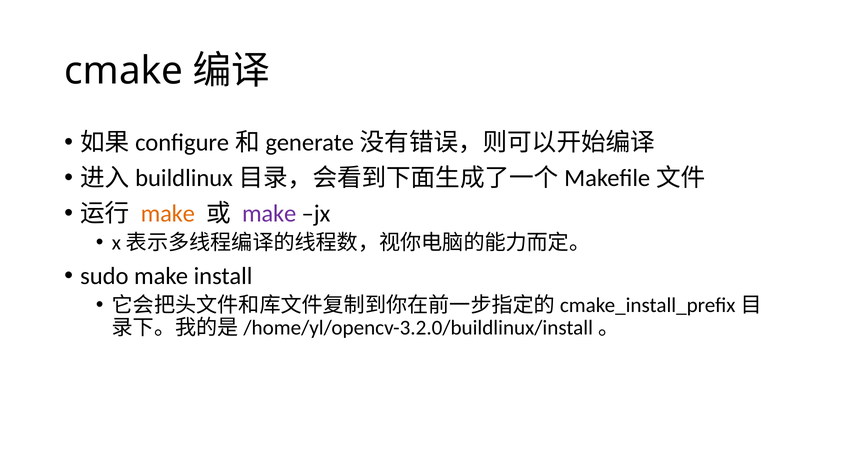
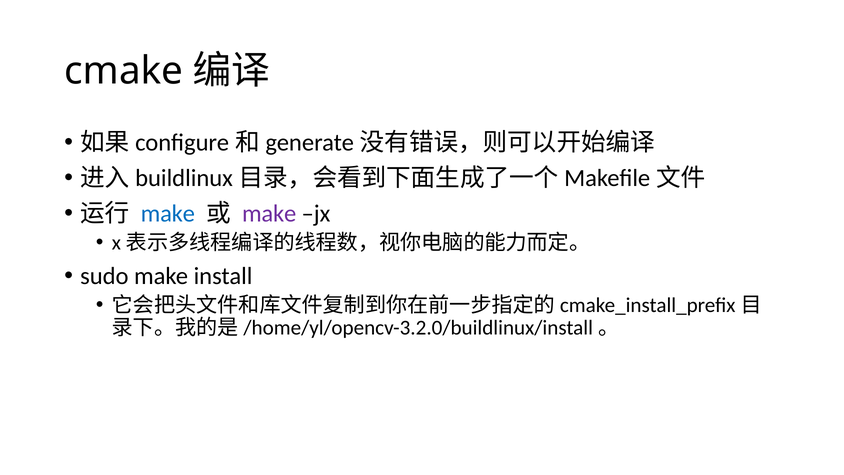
make colour: orange -> blue (168, 213)
